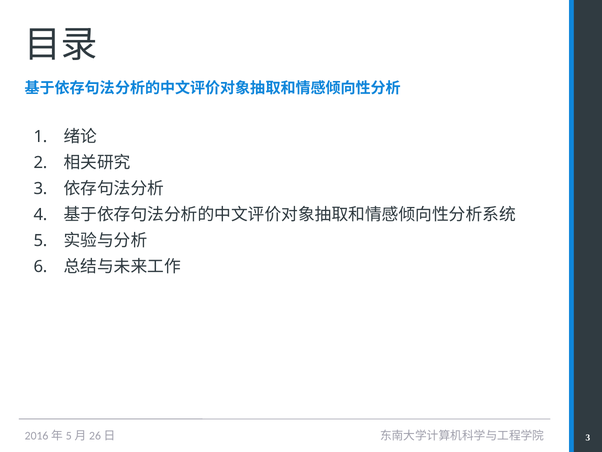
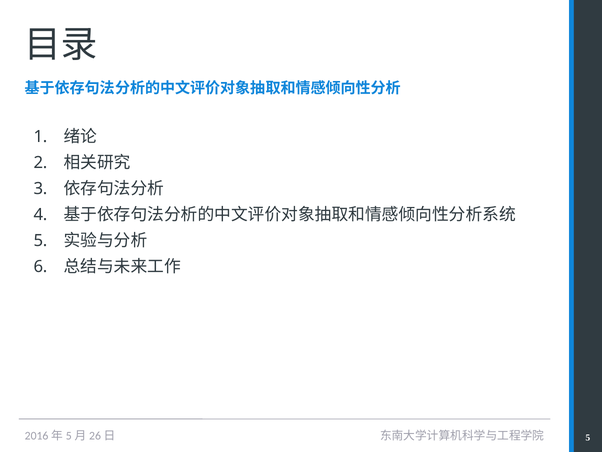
3: 3 -> 5 (588, 437)
